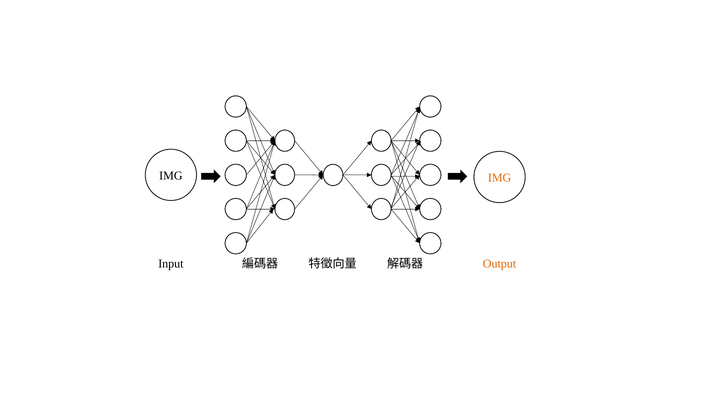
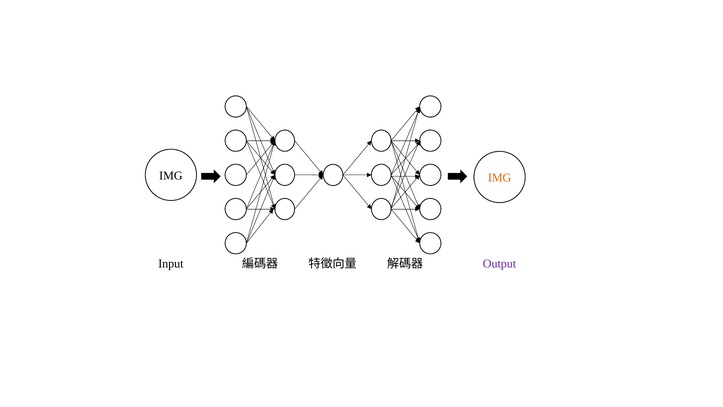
Output colour: orange -> purple (500, 264)
